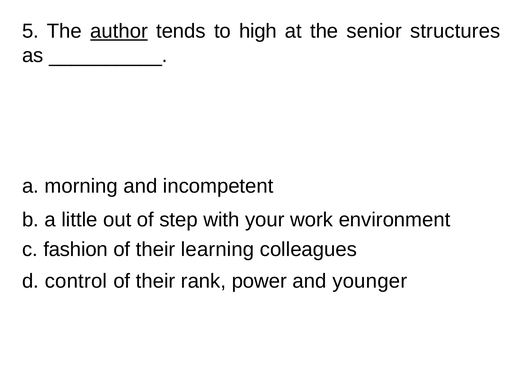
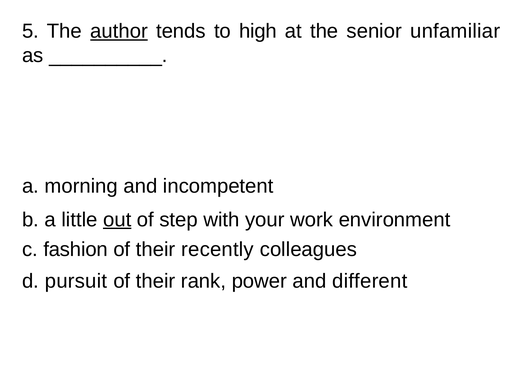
structures: structures -> unfamiliar (455, 31)
out underline: none -> present (117, 220)
learning: learning -> recently (218, 250)
control: control -> pursuit (76, 281)
younger: younger -> different (370, 281)
